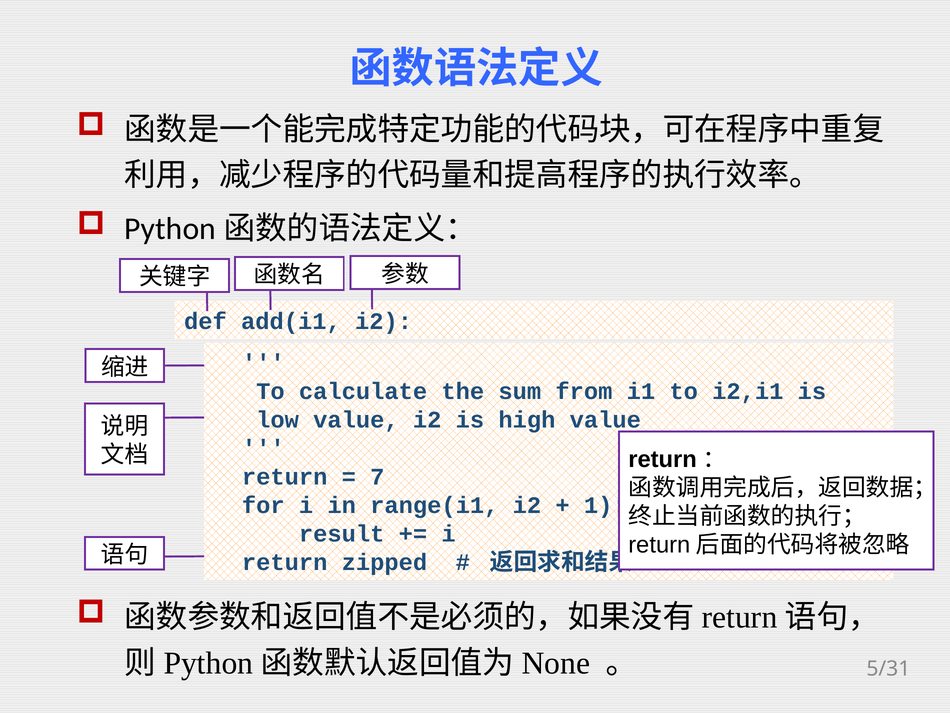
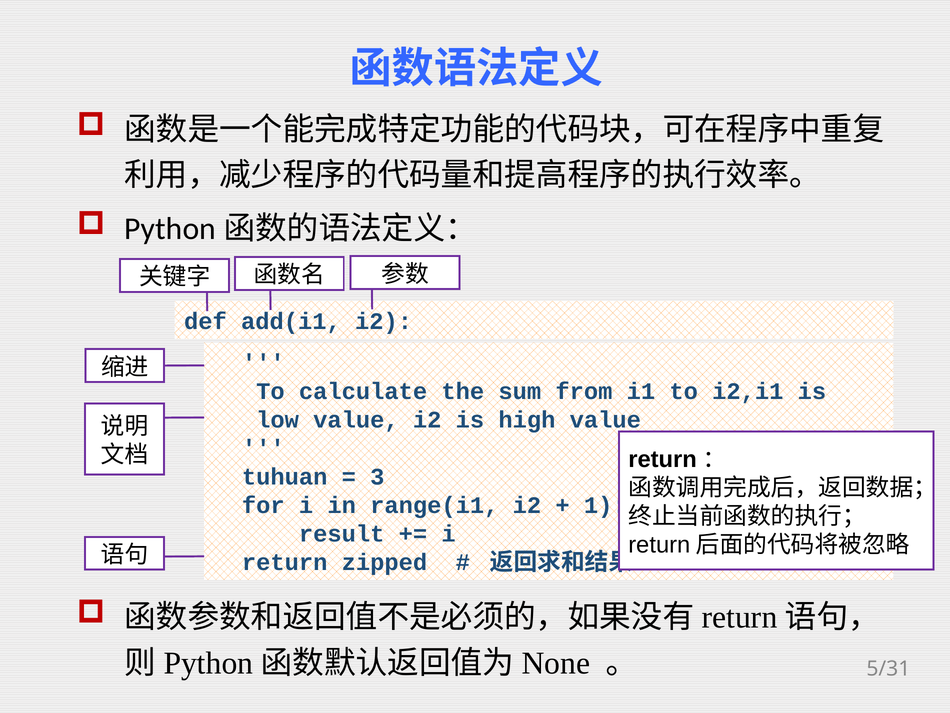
return: return -> tuhuan (285, 477)
7: 7 -> 3 (377, 477)
